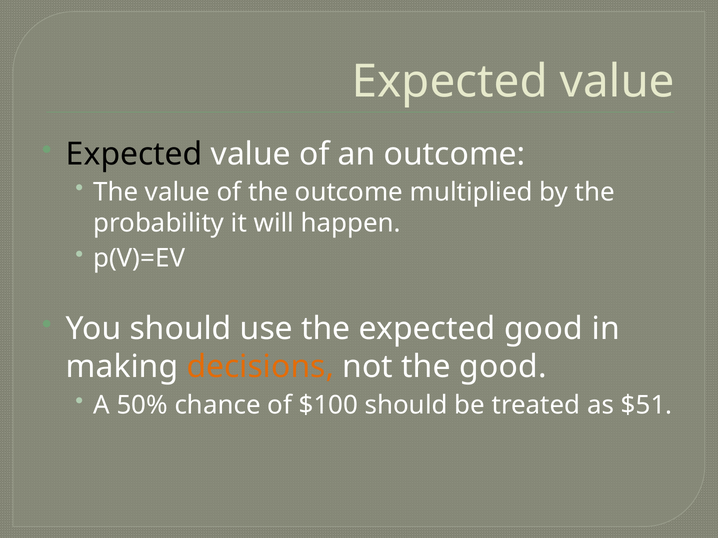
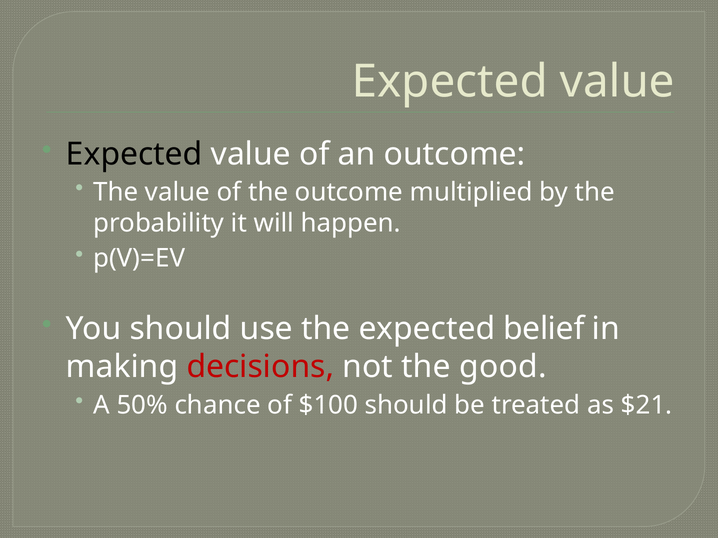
expected good: good -> belief (544, 329)
decisions colour: orange -> red (260, 367)
$51: $51 -> $21 (647, 405)
